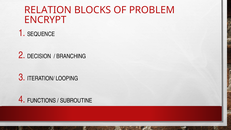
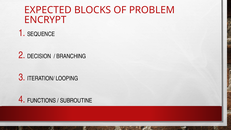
RELATION: RELATION -> EXPECTED (48, 10)
